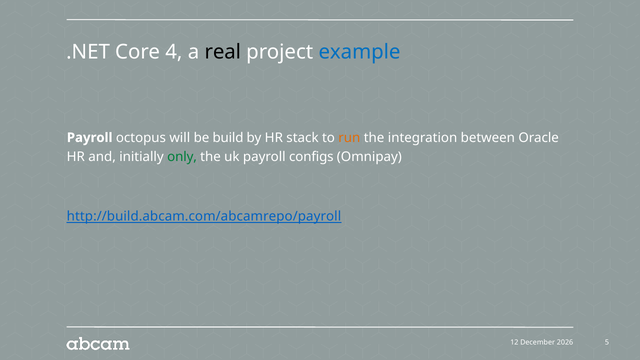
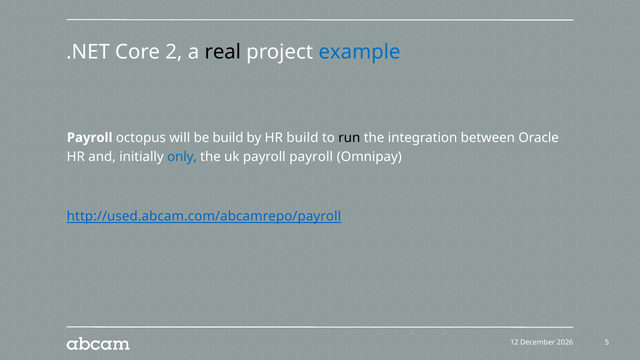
4: 4 -> 2 (174, 52)
HR stack: stack -> build (302, 138)
run colour: orange -> black (349, 138)
only colour: green -> blue (182, 157)
payroll configs: configs -> payroll (311, 157)
http://build.abcam.com/abcamrepo/payroll: http://build.abcam.com/abcamrepo/payroll -> http://used.abcam.com/abcamrepo/payroll (204, 216)
